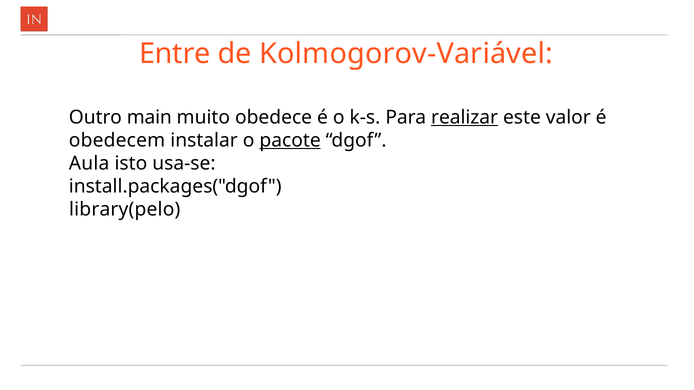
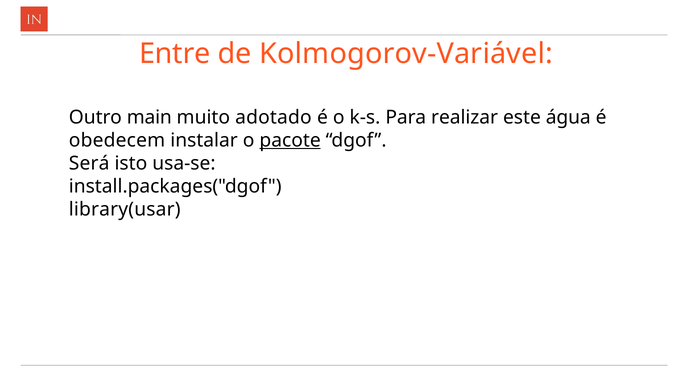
obedece: obedece -> adotado (273, 117)
realizar underline: present -> none (465, 117)
valor: valor -> água (568, 117)
Aula: Aula -> Será (89, 164)
library(pelo: library(pelo -> library(usar (125, 210)
